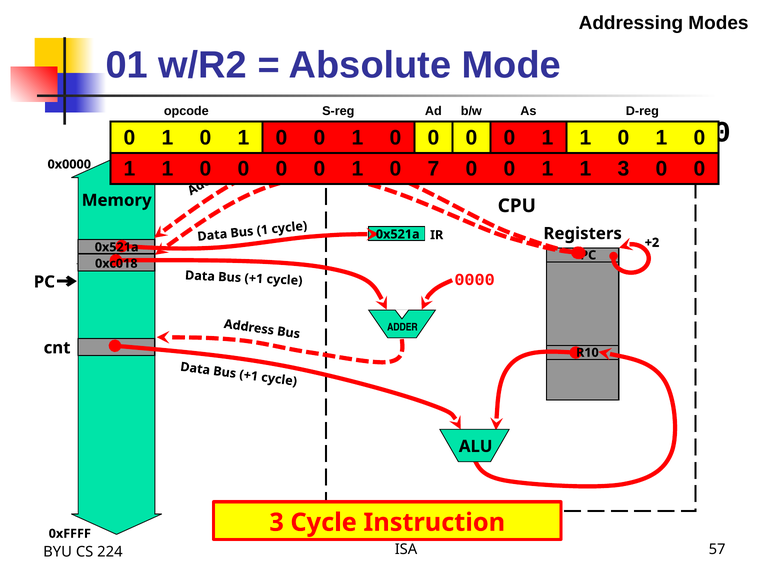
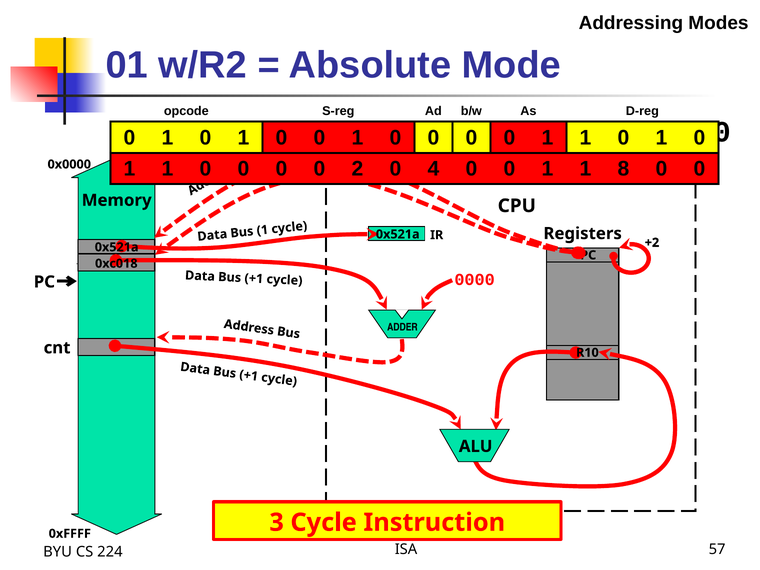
1: 1 -> 2 (357, 169)
7: 7 -> 4 (433, 169)
1 3: 3 -> 8 (623, 169)
